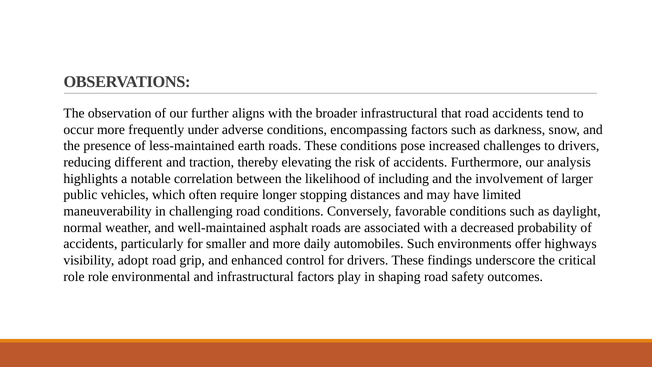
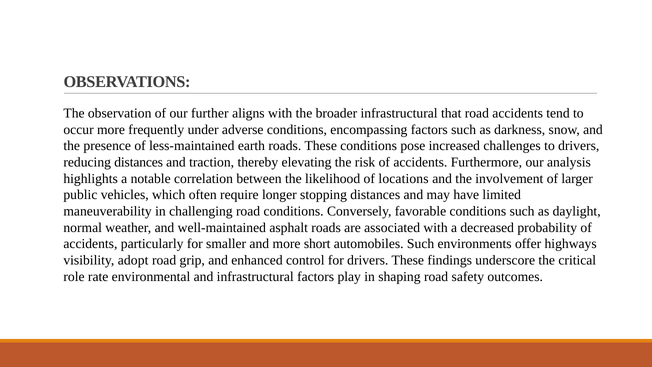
reducing different: different -> distances (139, 162)
including: including -> locations (404, 179)
daily: daily -> short (317, 244)
role role: role -> rate (98, 276)
